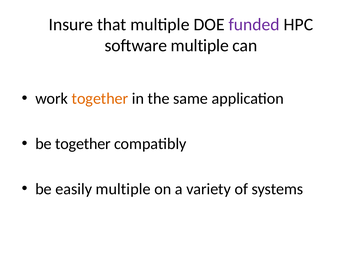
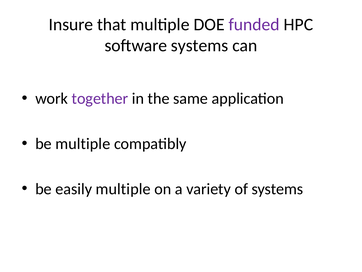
software multiple: multiple -> systems (200, 46)
together colour: orange -> purple (100, 98)
be together: together -> multiple (83, 144)
